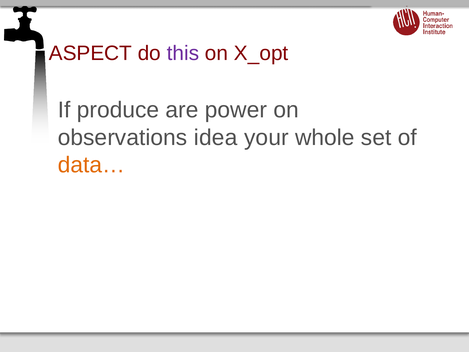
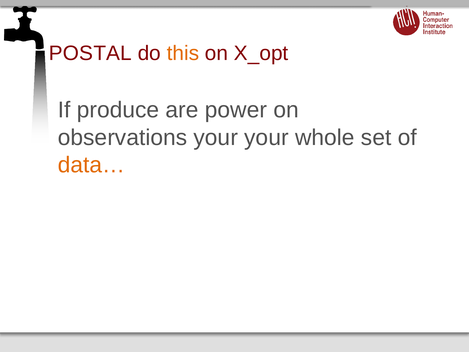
ASPECT: ASPECT -> POSTAL (90, 53)
this colour: purple -> orange (183, 53)
observations idea: idea -> your (216, 137)
